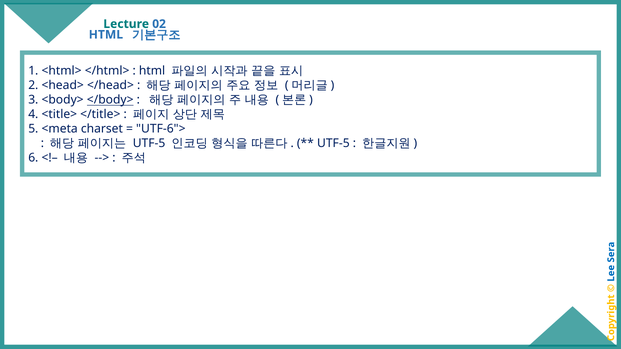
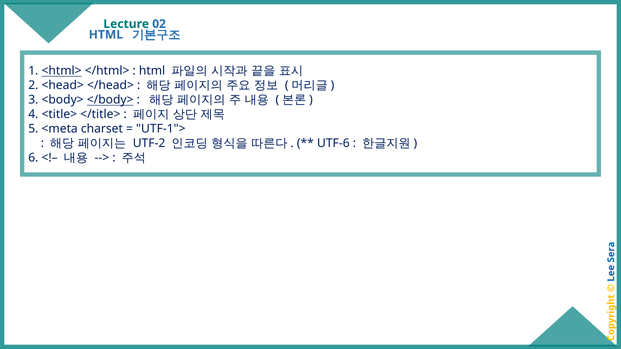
<html> underline: none -> present (62, 71)
UTF-6">: UTF-6"> -> UTF-1"> (161, 129)
UTF-5: UTF-5 -> UTF-2 (149, 144)
UTF-5: UTF-5 -> UTF-6 (333, 144)
